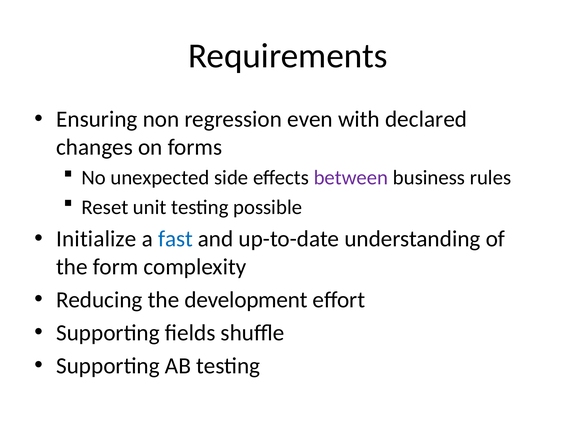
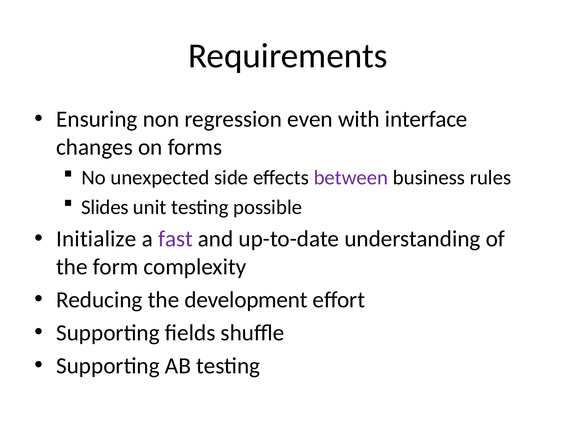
declared: declared -> interface (426, 119)
Reset: Reset -> Slides (105, 207)
fast colour: blue -> purple (176, 239)
